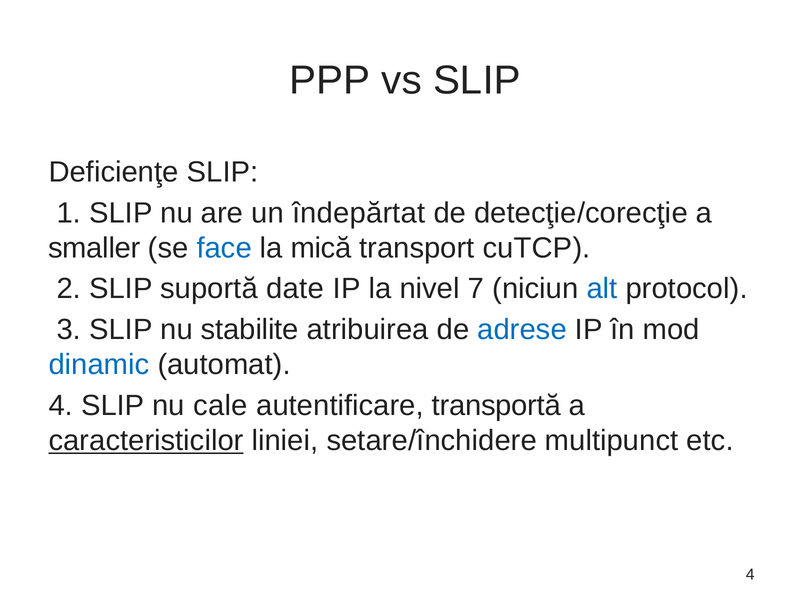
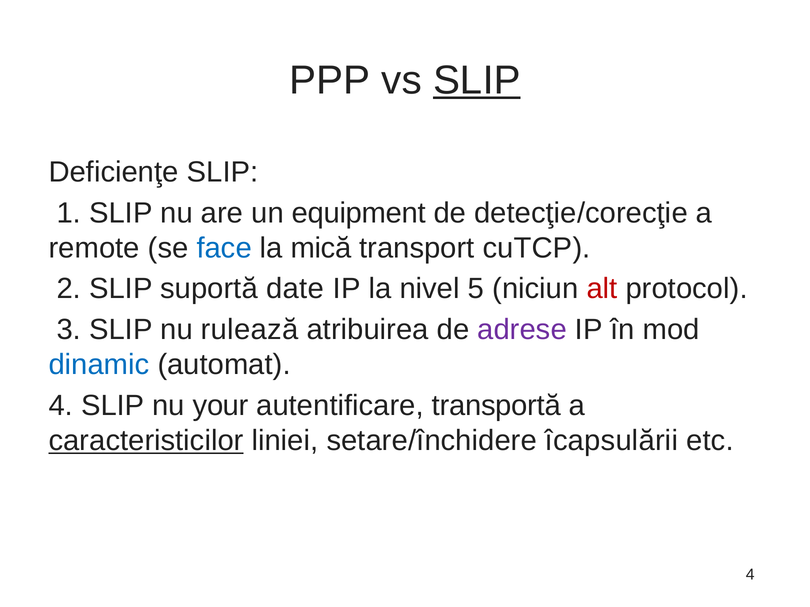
SLIP underline: none -> present (477, 80)
îndepărtat: îndepărtat -> equipment (359, 213)
smaller: smaller -> remote (94, 248)
7: 7 -> 5 (476, 289)
alt colour: blue -> red (602, 289)
stabilite: stabilite -> rulează (250, 330)
adrese colour: blue -> purple (522, 330)
cale: cale -> your (221, 406)
multipunct: multipunct -> îcapsulării (611, 441)
